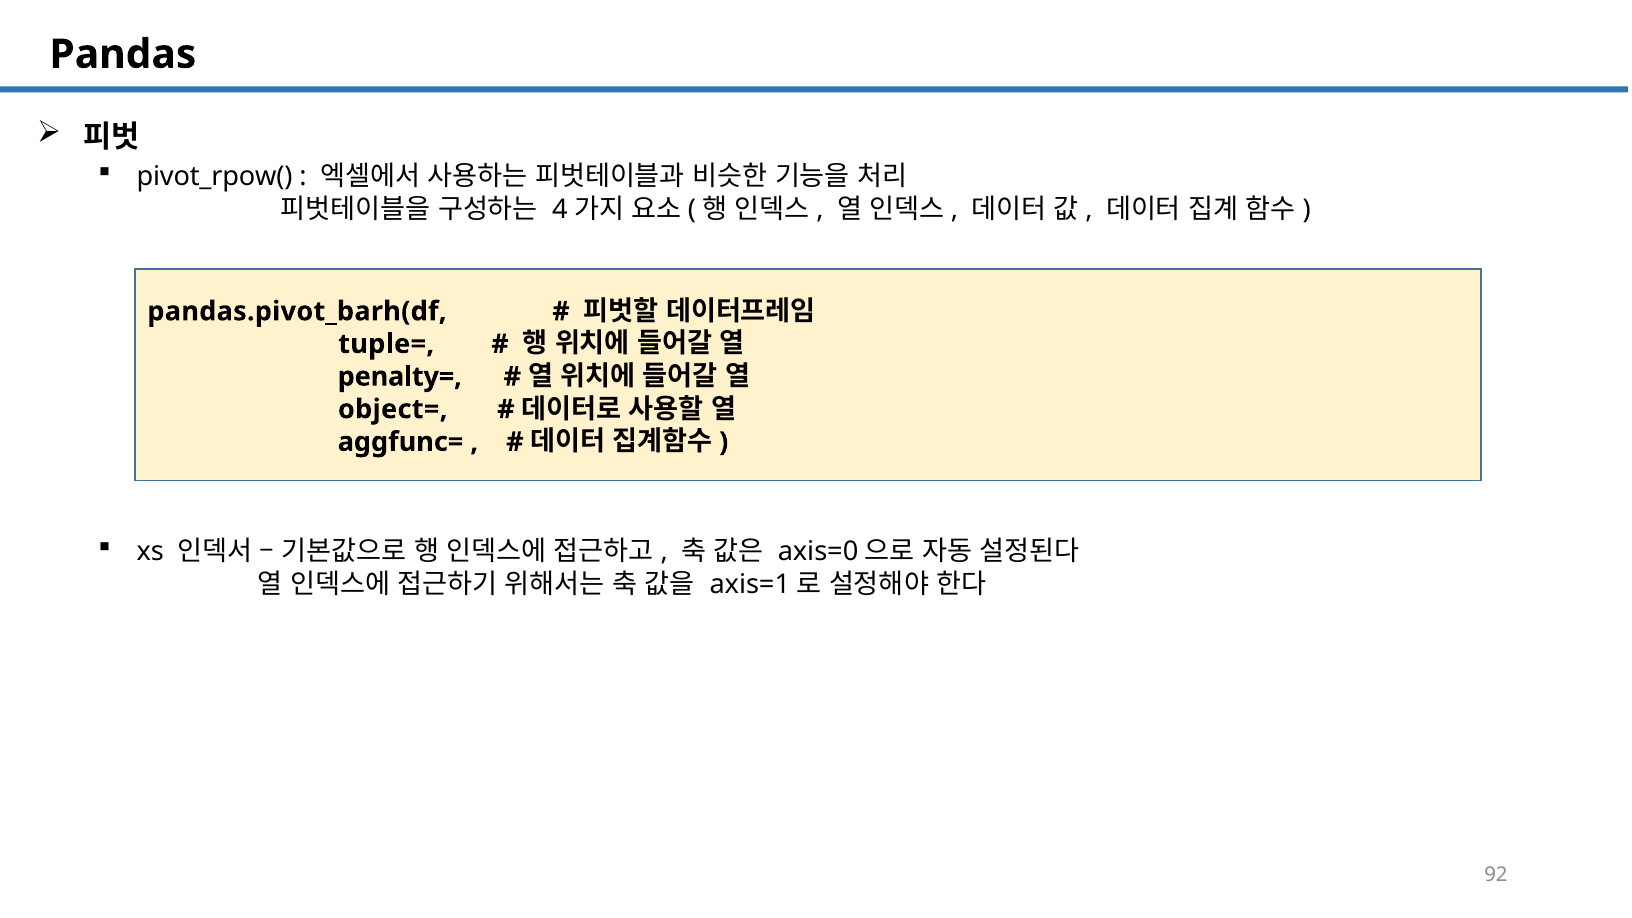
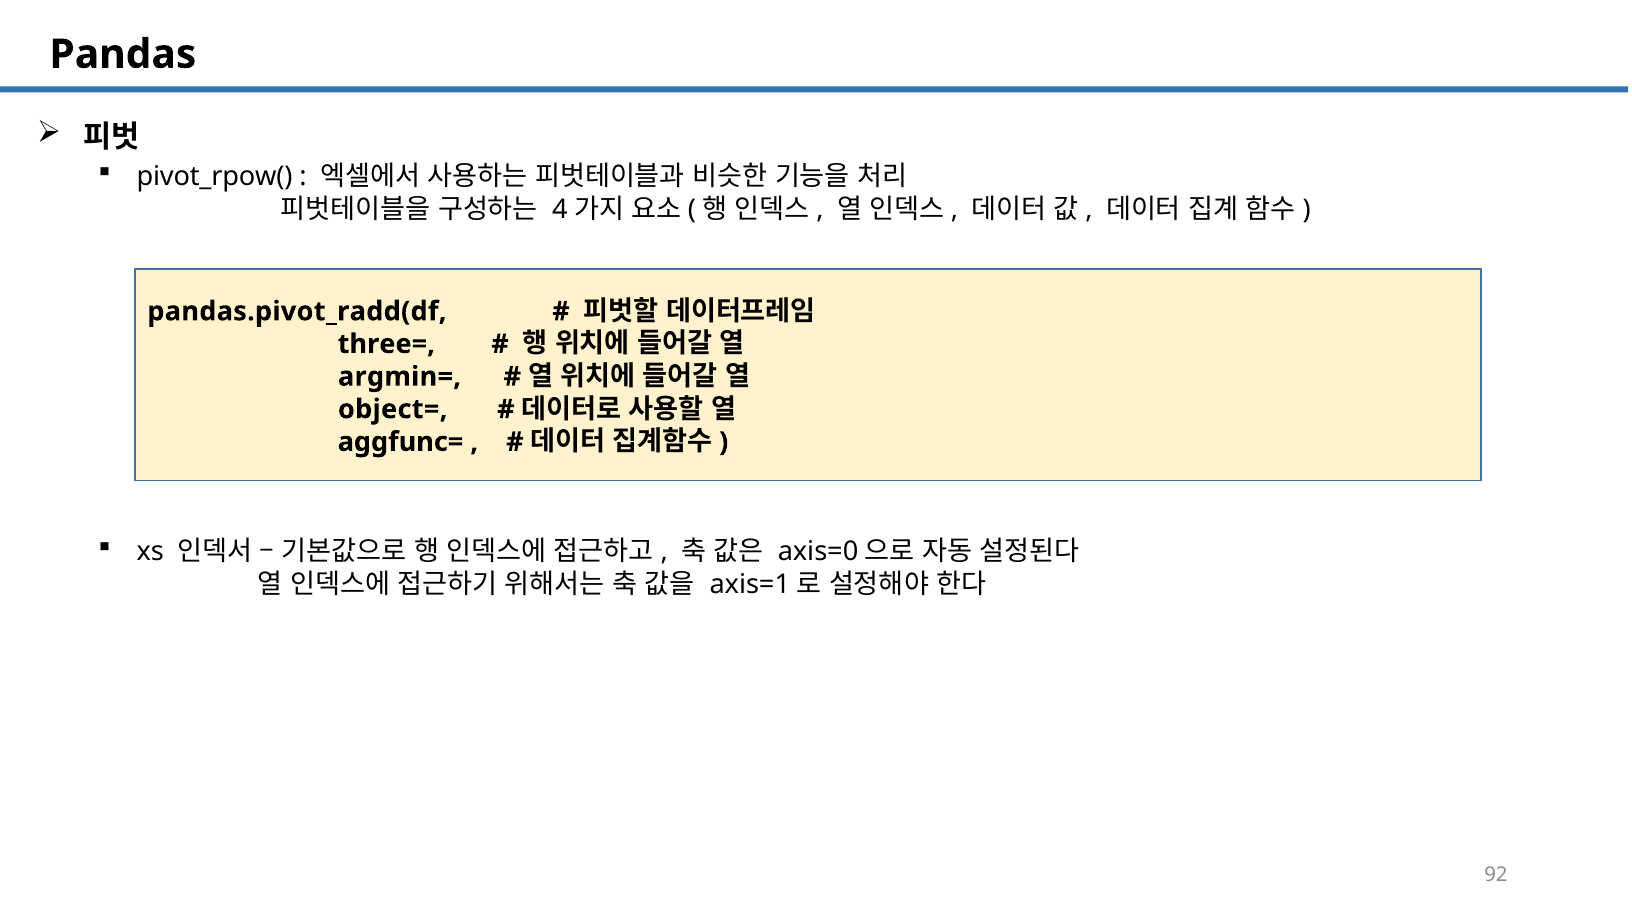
pandas.pivot_barh(df: pandas.pivot_barh(df -> pandas.pivot_radd(df (297, 311)
tuple=: tuple= -> three= (386, 344)
penalty=: penalty= -> argmin= (400, 377)
